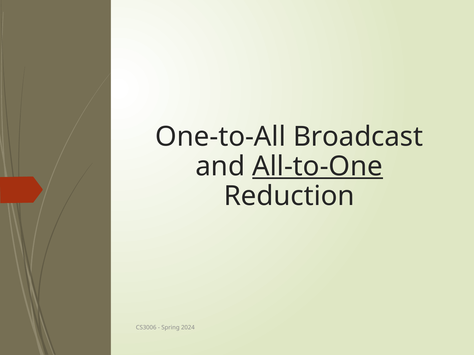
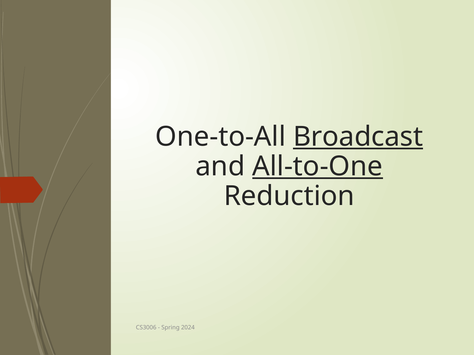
Broadcast underline: none -> present (358, 137)
